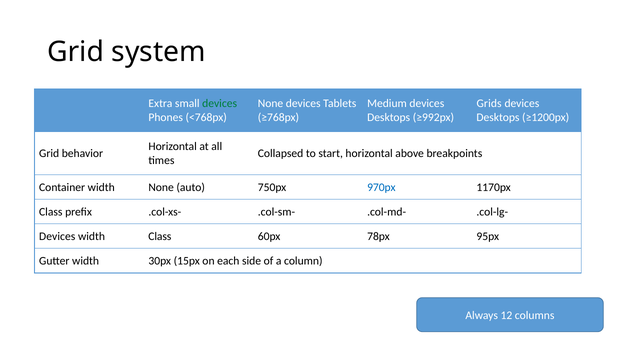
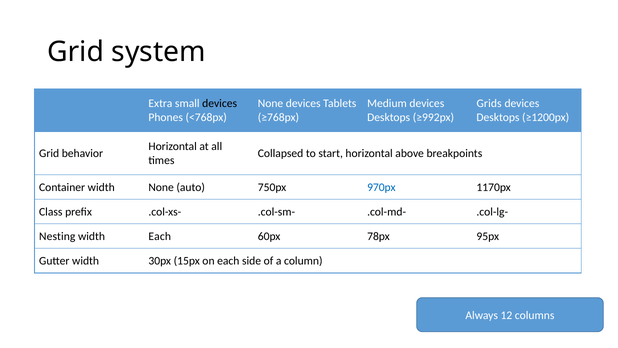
devices colour: green -> black (220, 103)
Devices: Devices -> Nesting (57, 236)
width Class: Class -> Each (160, 236)
